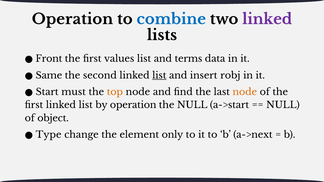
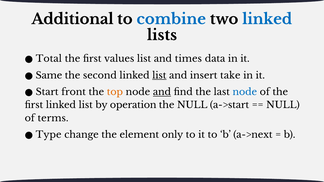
Operation: Operation -> Additional (73, 19)
linked colour: purple -> blue (267, 19)
Front: Front -> Total (49, 59)
terms: terms -> times (188, 59)
robj: robj -> take (230, 76)
must: must -> front (74, 92)
and underline: none -> present (162, 92)
node colour: orange -> blue (245, 92)
object: object -> terms (53, 118)
